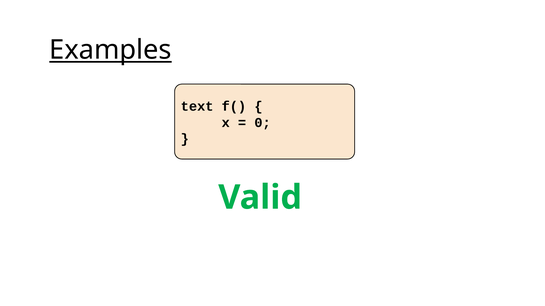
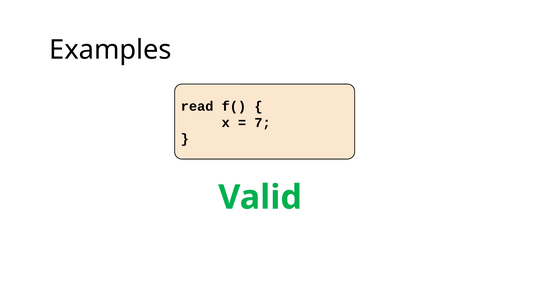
Examples underline: present -> none (110, 50)
text: text -> read (197, 106)
0: 0 -> 7 (263, 123)
